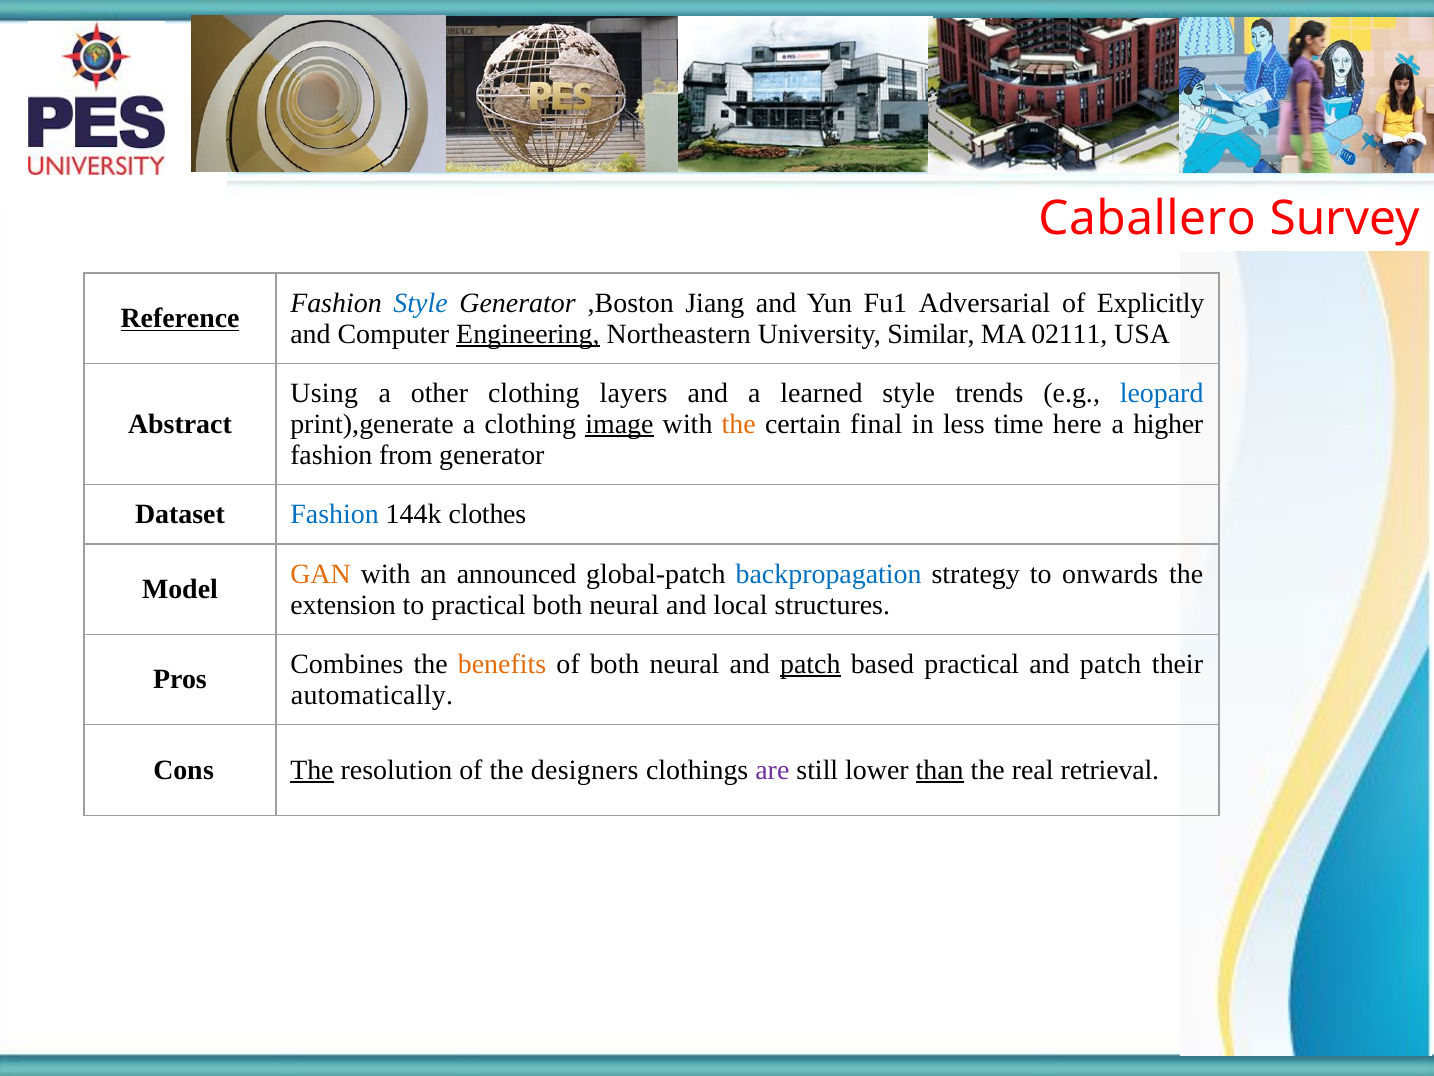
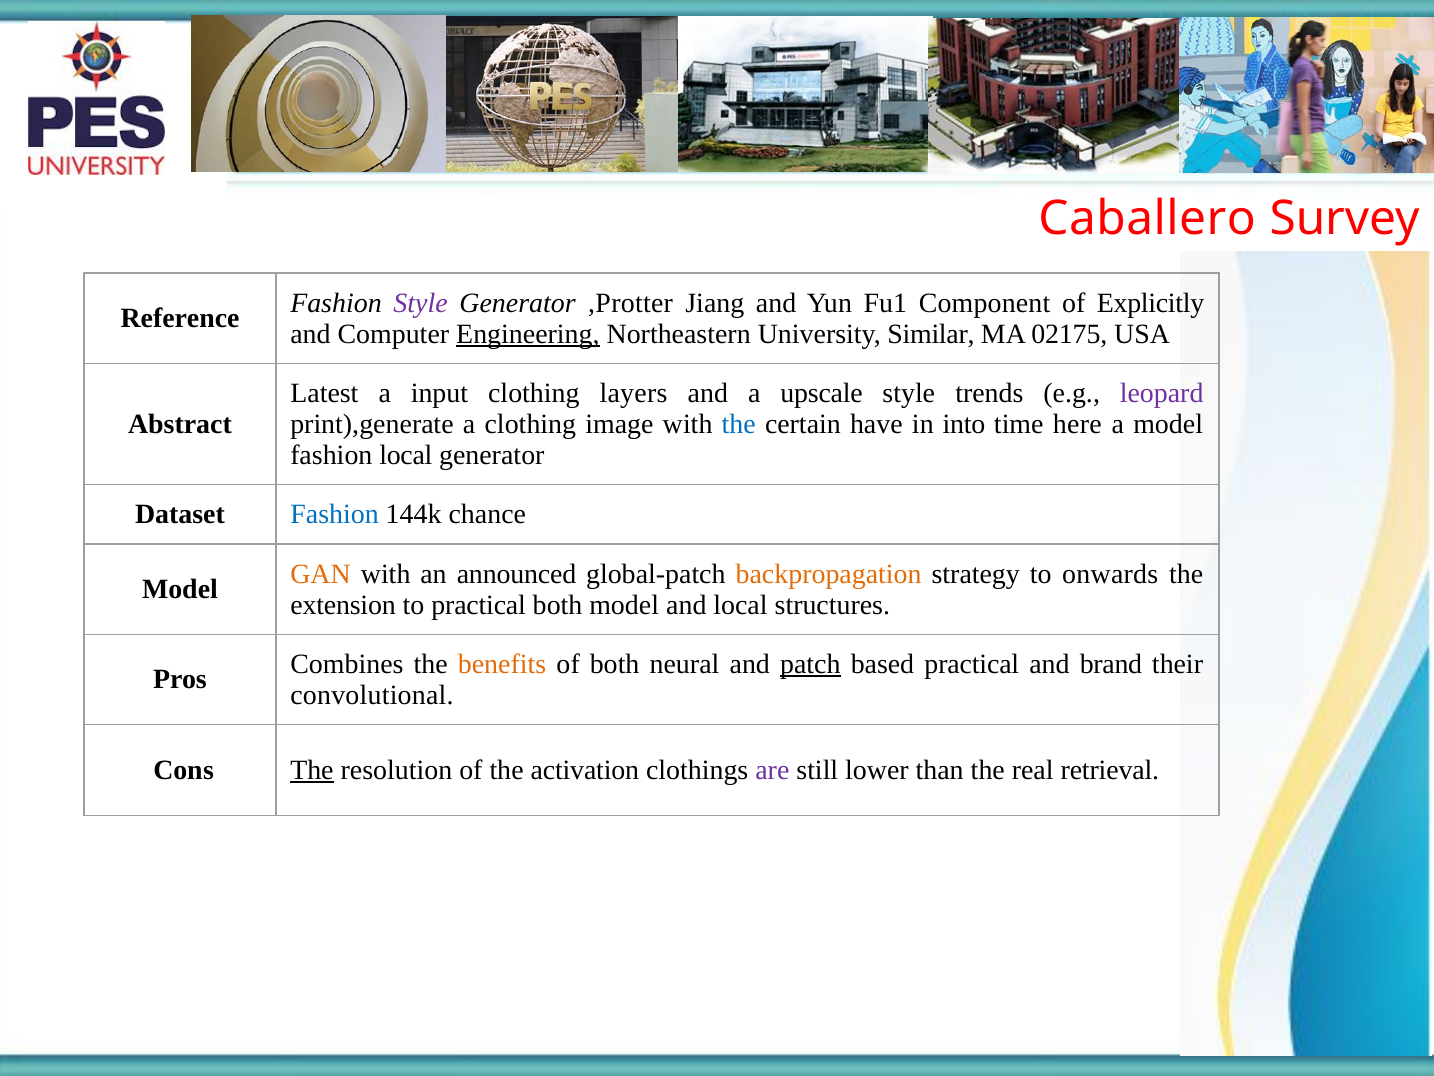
Style colour: blue -> purple (421, 303)
,Boston: ,Boston -> ,Protter (631, 303)
Adversarial: Adversarial -> Component (985, 303)
Reference underline: present -> none (180, 318)
02111: 02111 -> 02175 (1069, 334)
Using: Using -> Latest (324, 393)
other: other -> input (439, 393)
learned: learned -> upscale (822, 393)
leopard colour: blue -> purple (1162, 393)
image underline: present -> none (619, 424)
the colour: orange -> blue (739, 424)
final: final -> have (876, 424)
less: less -> into (964, 424)
a higher: higher -> model (1168, 424)
fashion from: from -> local (406, 455)
clothes: clothes -> chance (487, 514)
backpropagation colour: blue -> orange (829, 574)
neural: neural -> model (624, 605)
patch: patch -> brand (1111, 664)
automatically: automatically -> convolutional (372, 695)
designers: designers -> activation (585, 770)
than underline: present -> none (940, 770)
